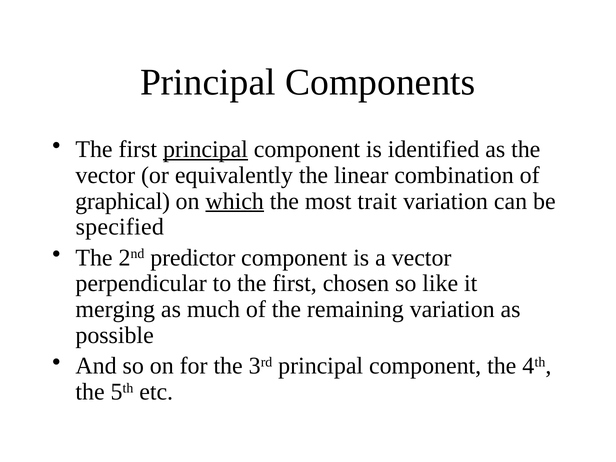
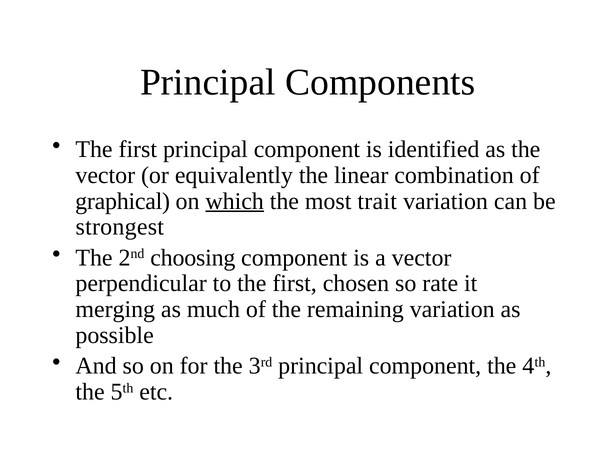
principal underline: present -> none (205, 149)
specified: specified -> strongest (120, 227)
predictor: predictor -> choosing (193, 258)
like: like -> rate (440, 284)
